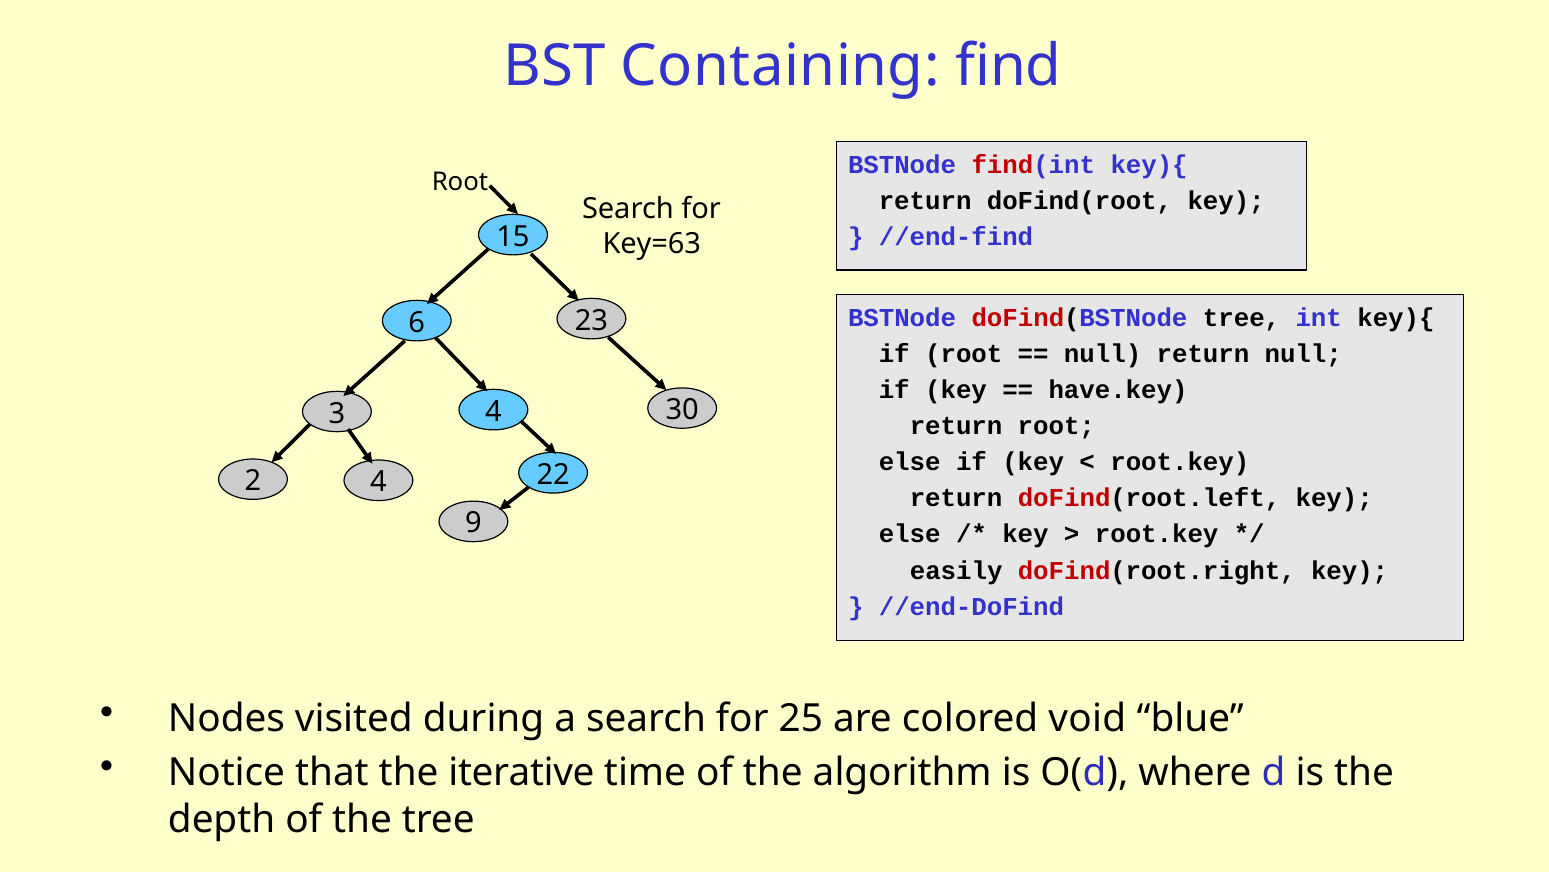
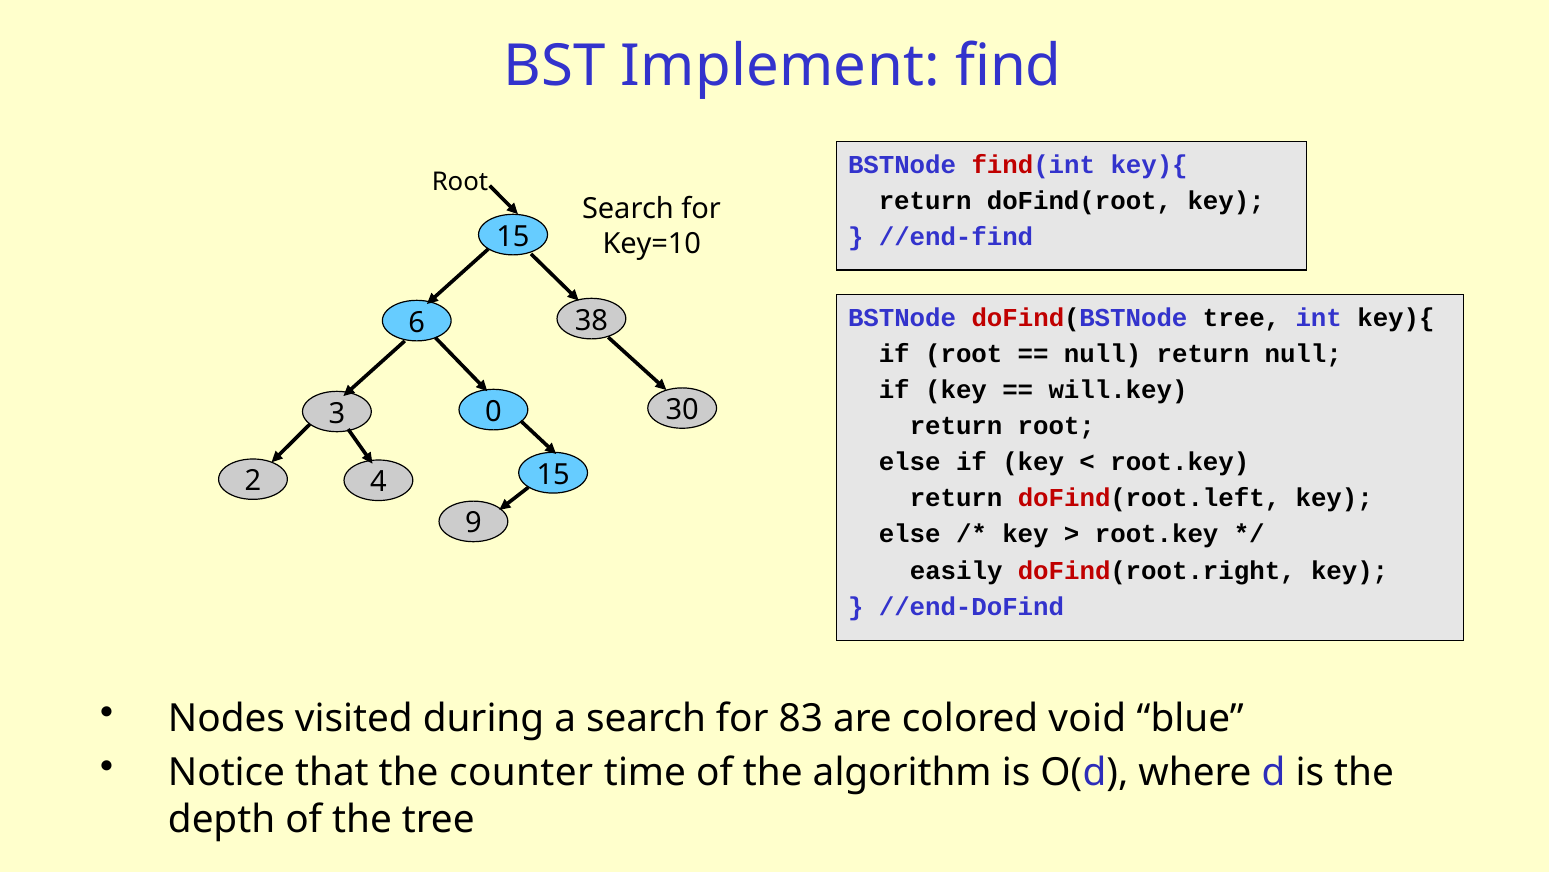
Containing: Containing -> Implement (780, 66)
Key=63: Key=63 -> Key=10 (652, 244)
23: 23 -> 38 (591, 320)
have.key: have.key -> will.key (1118, 389)
3 4: 4 -> 0 (493, 411)
4 22: 22 -> 15 (553, 474)
25: 25 -> 83 (801, 718)
iterative: iterative -> counter (521, 772)
